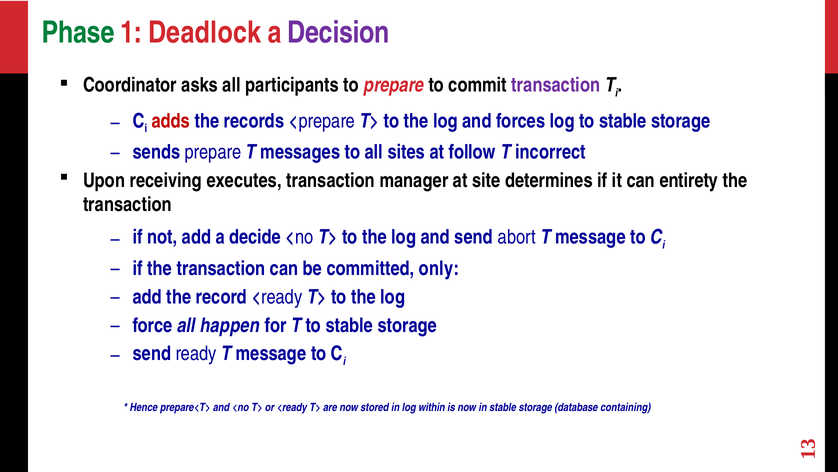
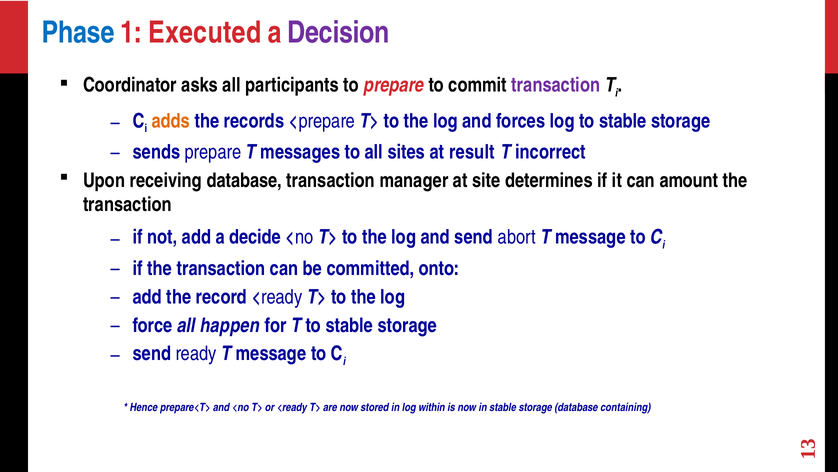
Phase colour: green -> blue (78, 33)
Deadlock: Deadlock -> Executed (205, 33)
adds colour: red -> orange (171, 121)
follow: follow -> result (472, 152)
receiving executes: executes -> database (244, 180)
entirety: entirety -> amount (689, 180)
only: only -> onto (439, 268)
